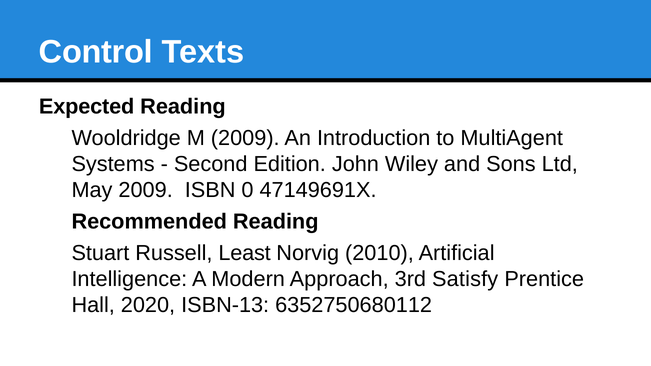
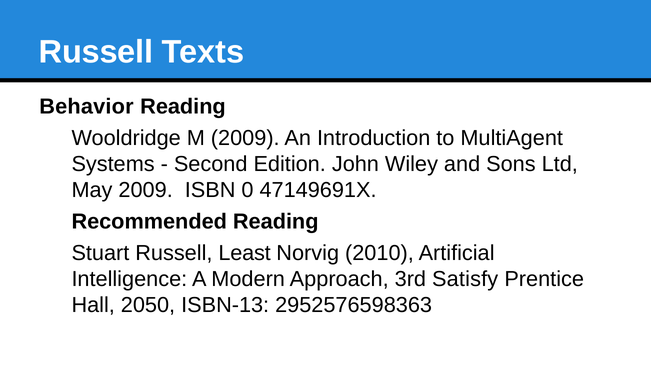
Control: Control -> Russell (96, 52)
Expected: Expected -> Behavior (86, 106)
2020: 2020 -> 2050 (148, 305)
6352750680112: 6352750680112 -> 2952576598363 (354, 305)
